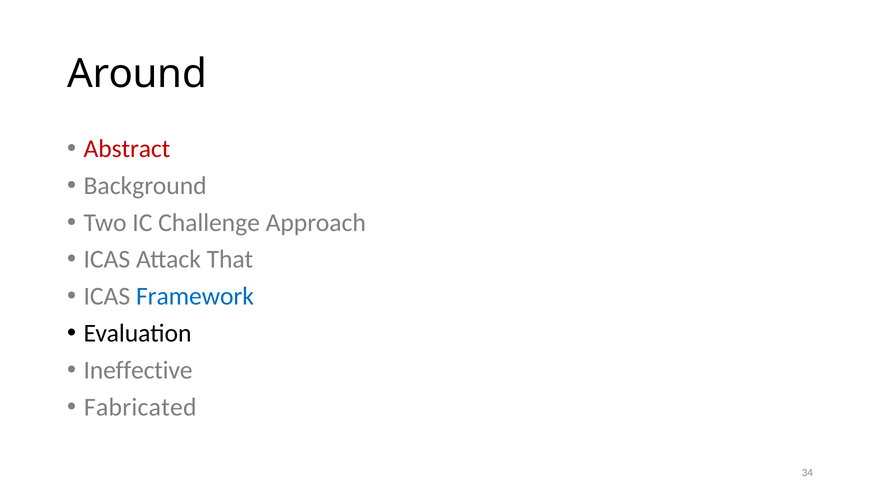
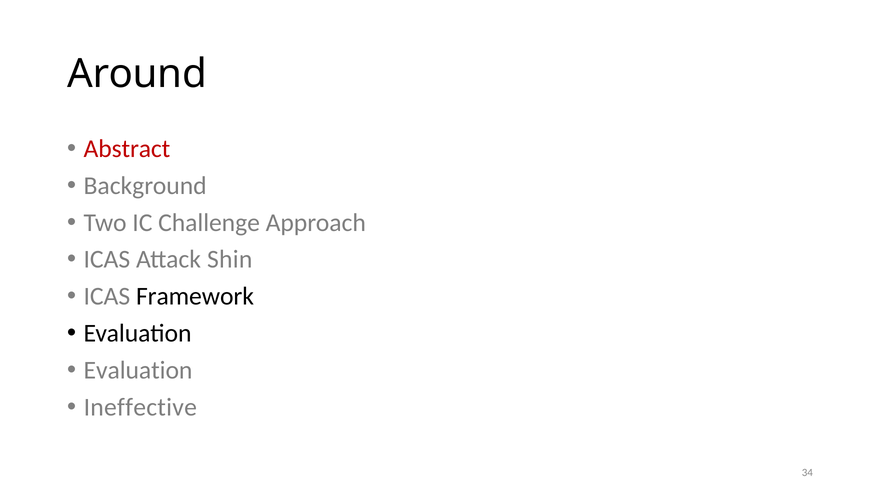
That: That -> Shin (230, 259)
Framework colour: blue -> black (195, 296)
Ineffective: Ineffective -> Evaluation (138, 370)
Fabricated: Fabricated -> Ineffective (140, 407)
